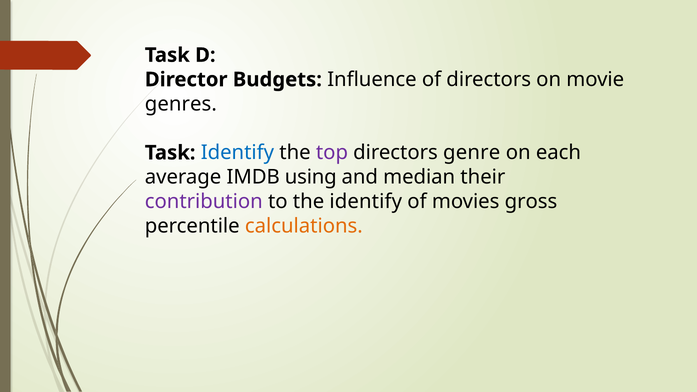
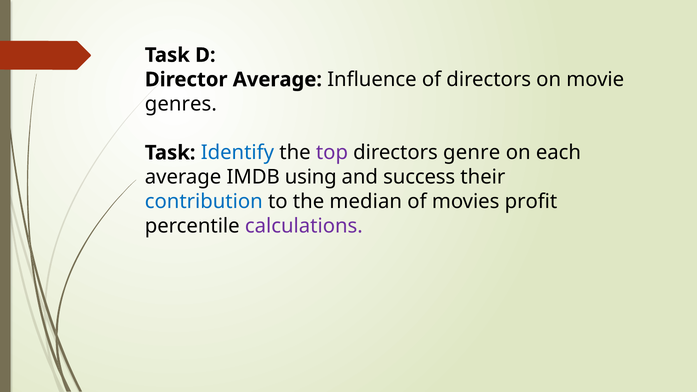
Director Budgets: Budgets -> Average (277, 80)
median: median -> success (419, 177)
contribution colour: purple -> blue (204, 202)
the identify: identify -> median (366, 202)
gross: gross -> profit (531, 202)
calculations colour: orange -> purple (304, 226)
